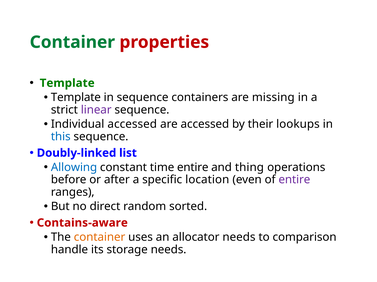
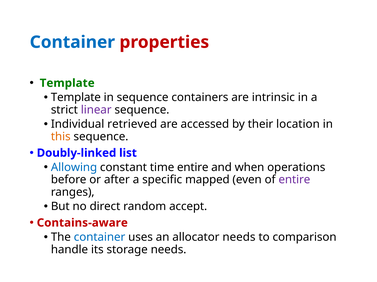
Container colour: green -> blue (72, 42)
missing: missing -> intrinsic (273, 98)
Individual accessed: accessed -> retrieved (132, 125)
lookups: lookups -> location (298, 125)
this colour: blue -> orange (61, 137)
thing: thing -> when (250, 168)
location: location -> mapped (207, 180)
sorted: sorted -> accept (188, 207)
container colour: orange -> blue (100, 238)
